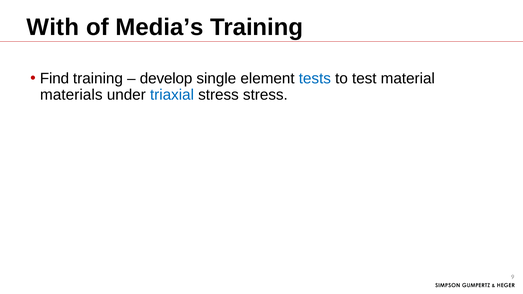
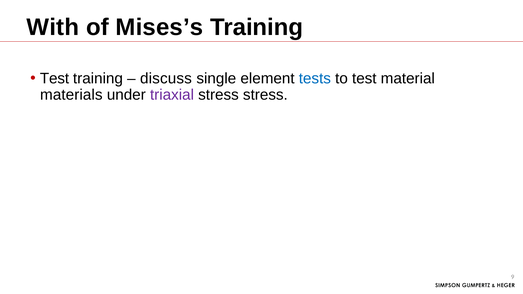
Media’s: Media’s -> Mises’s (159, 27)
Find: Find -> Test (54, 78)
develop: develop -> discuss (166, 78)
triaxial colour: blue -> purple (172, 95)
